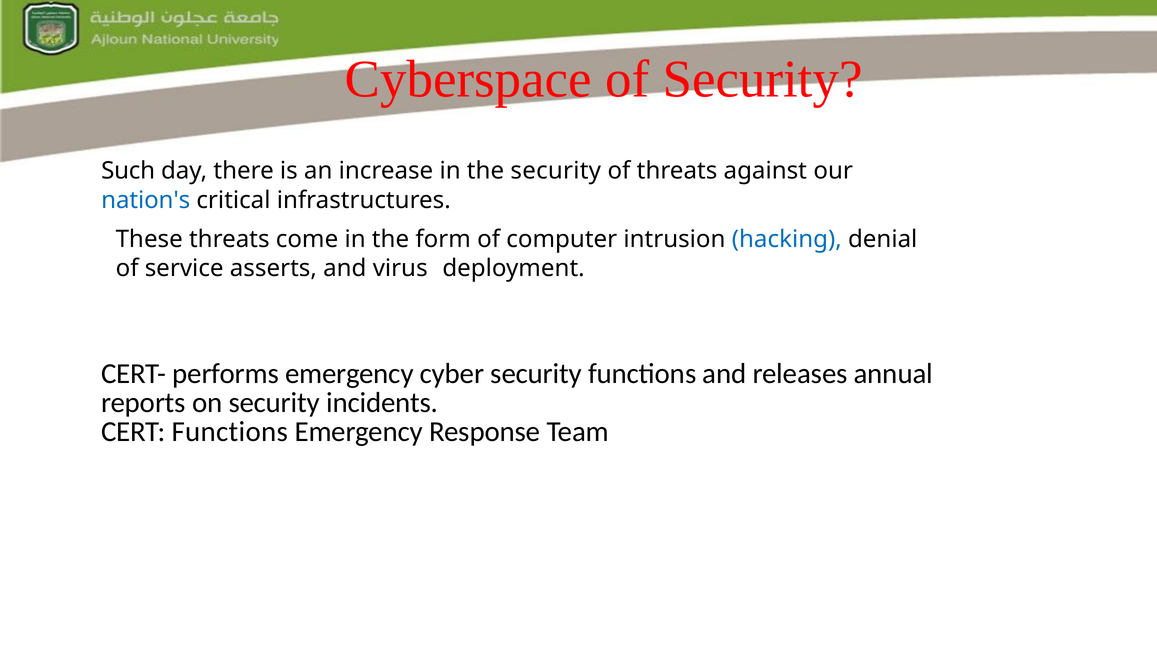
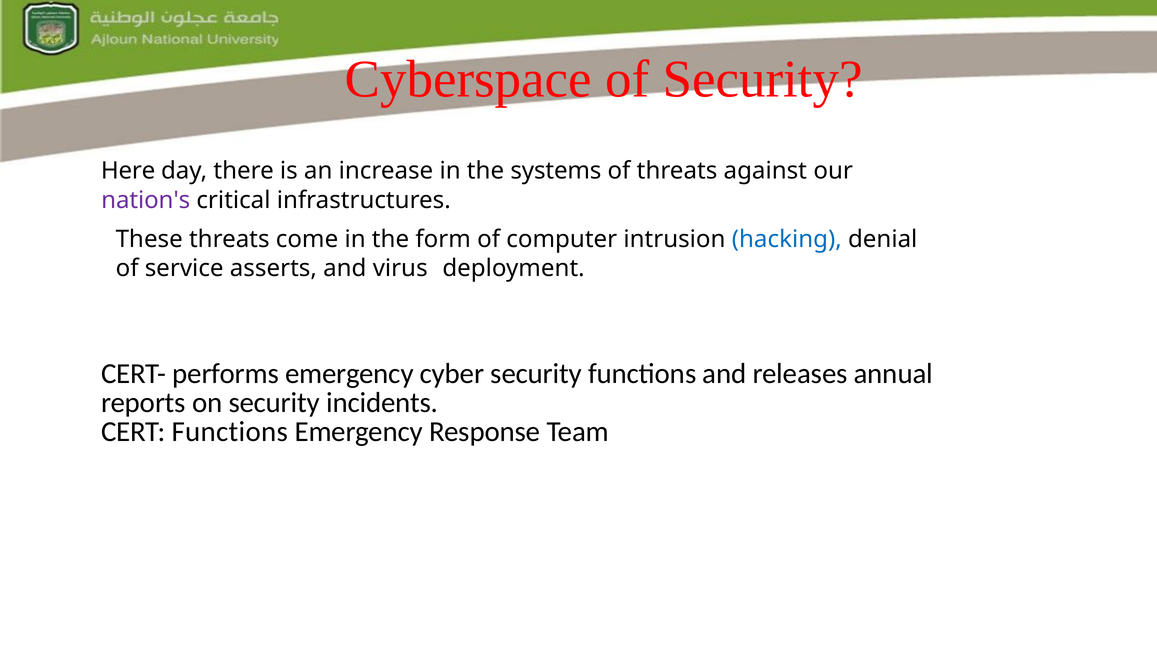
Such: Such -> Here (128, 171)
the security: security -> systems (556, 171)
nation's colour: blue -> purple (146, 200)
